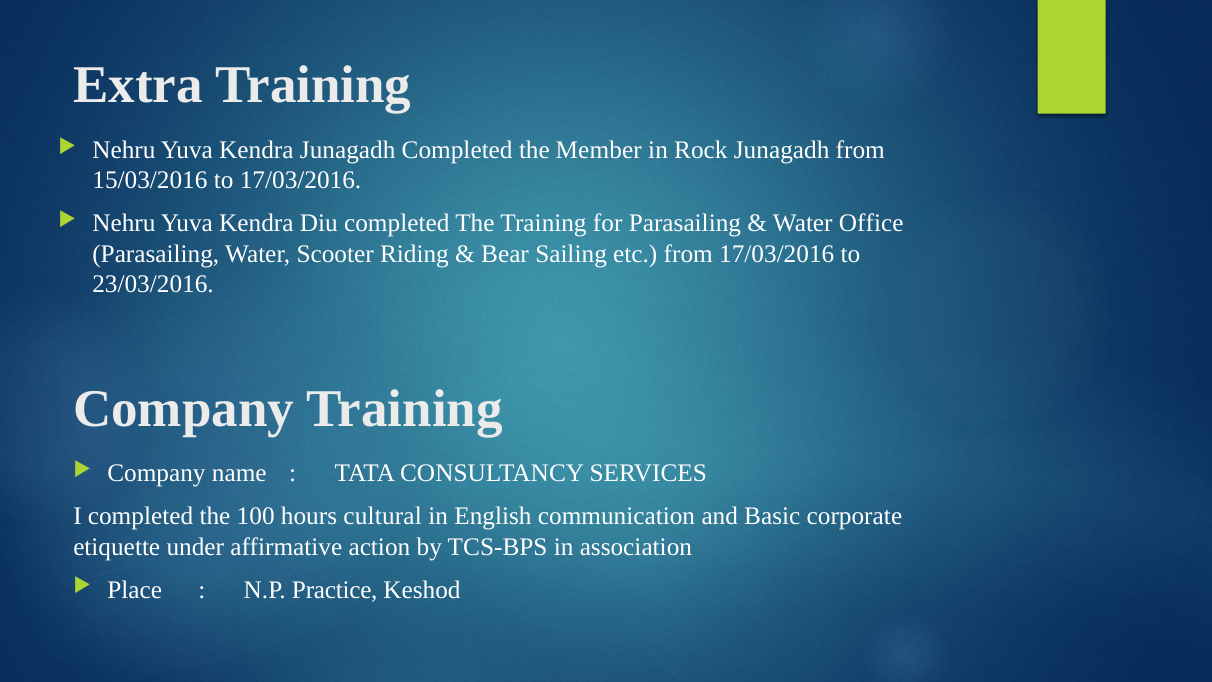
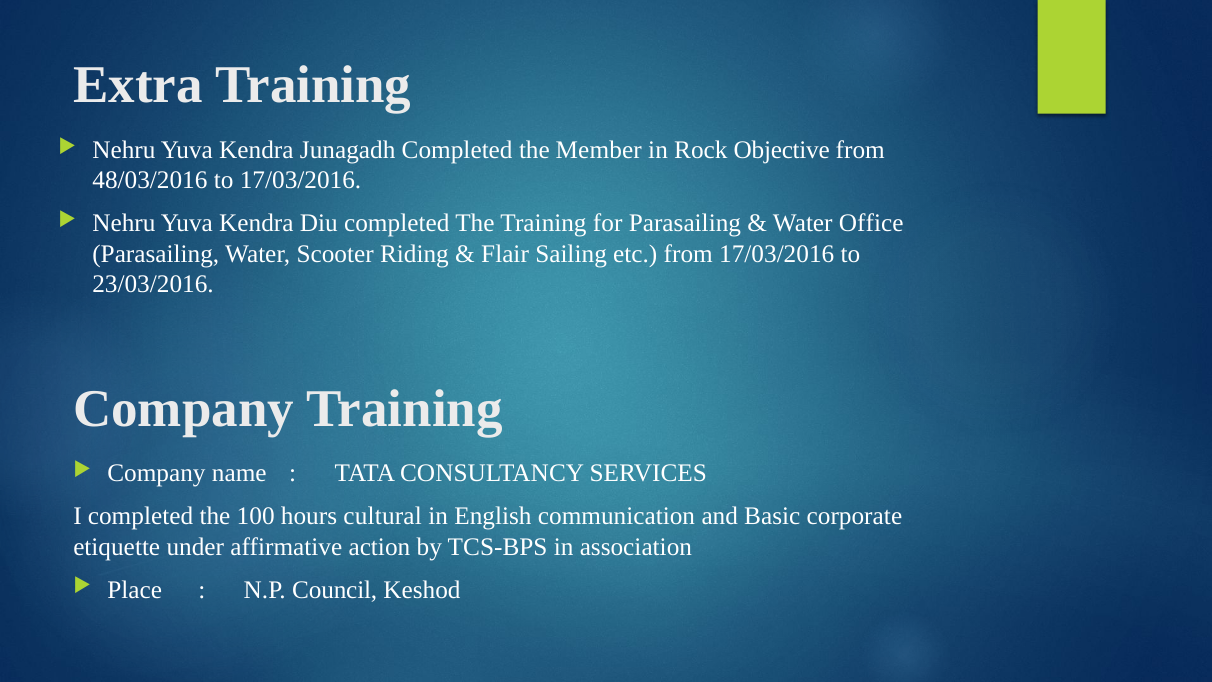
Rock Junagadh: Junagadh -> Objective (782, 150)
15/03/2016: 15/03/2016 -> 48/03/2016 (150, 180)
Bear: Bear -> Flair (505, 254)
Practice: Practice -> Council (335, 590)
